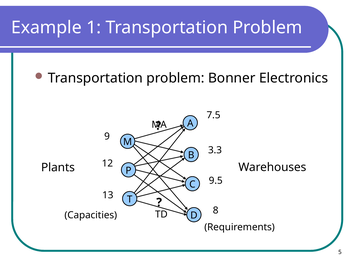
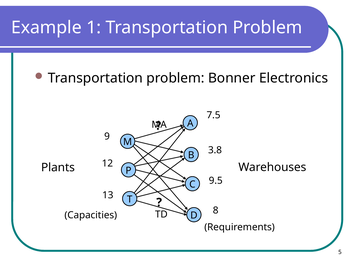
3.3: 3.3 -> 3.8 (215, 150)
